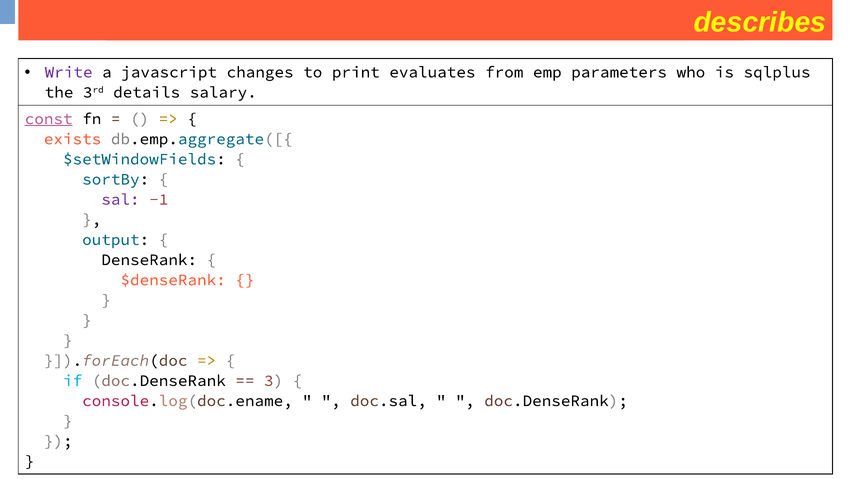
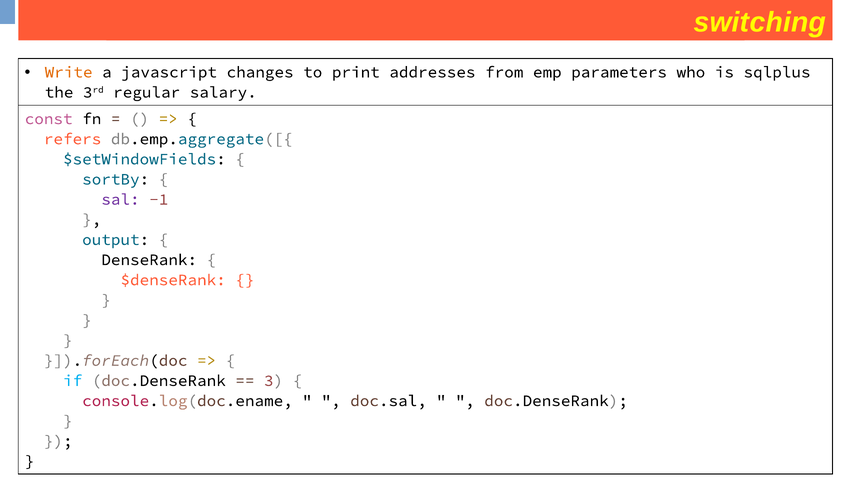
describes: describes -> switching (760, 22)
Write colour: purple -> orange (69, 72)
evaluates: evaluates -> addresses (432, 72)
details: details -> regular (147, 92)
const underline: present -> none (49, 119)
exists: exists -> refers (73, 139)
